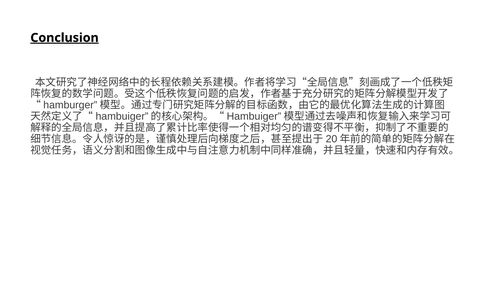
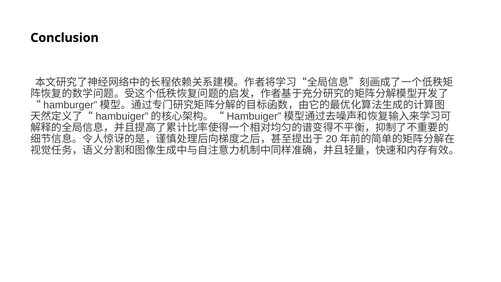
Conclusion underline: present -> none (65, 38)
